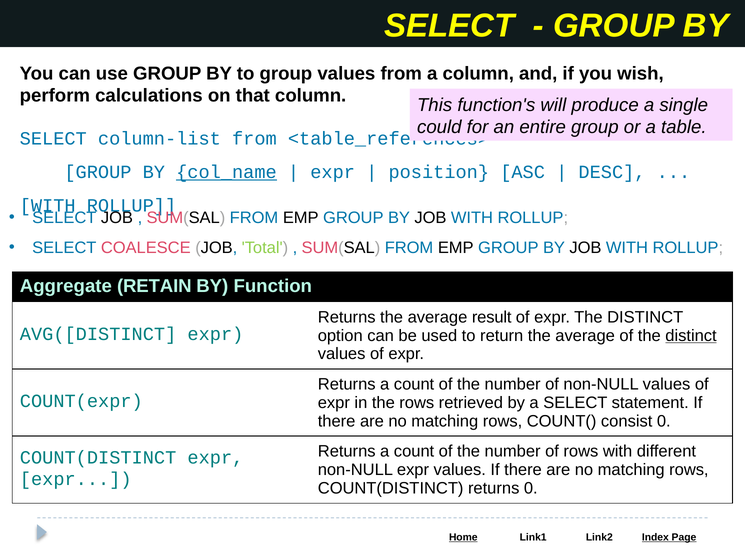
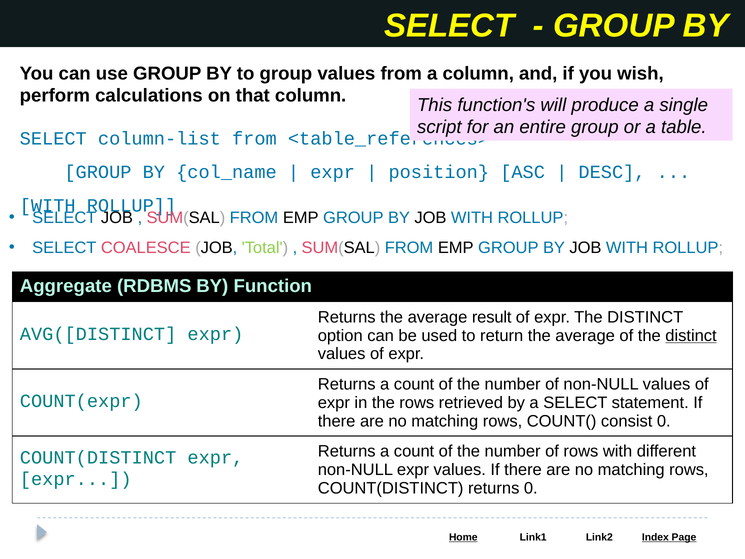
could: could -> script (439, 127)
col_name underline: present -> none (226, 172)
RETAIN: RETAIN -> RDBMS (154, 286)
